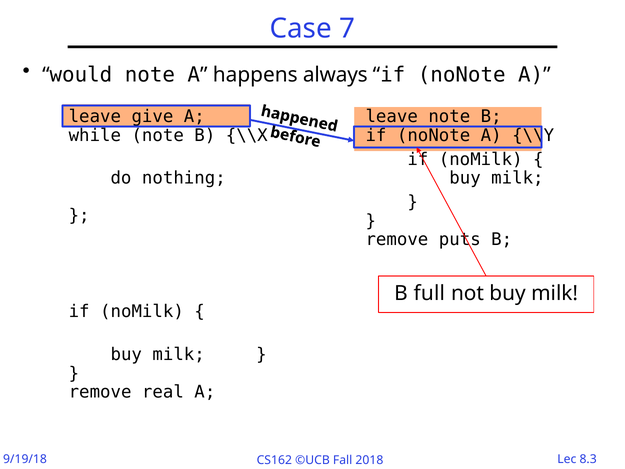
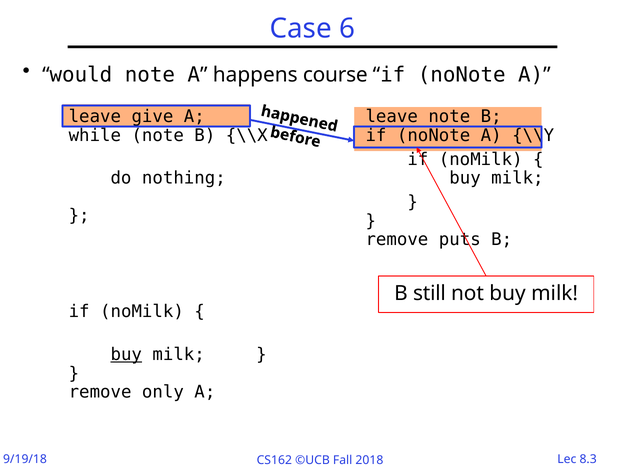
7: 7 -> 6 (347, 28)
always: always -> course (335, 75)
full: full -> still (429, 293)
buy underline: none -> present (126, 354)
real: real -> only (163, 392)
